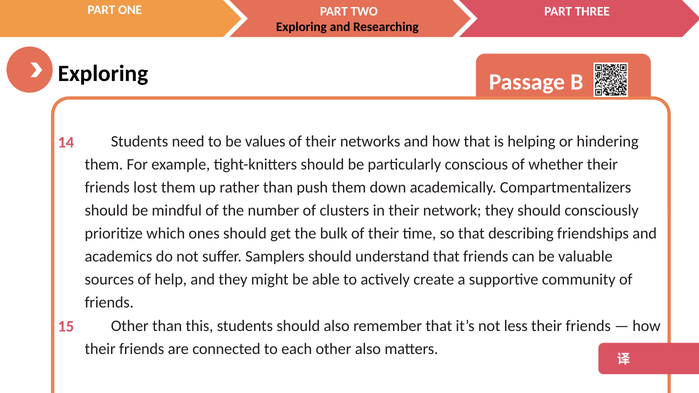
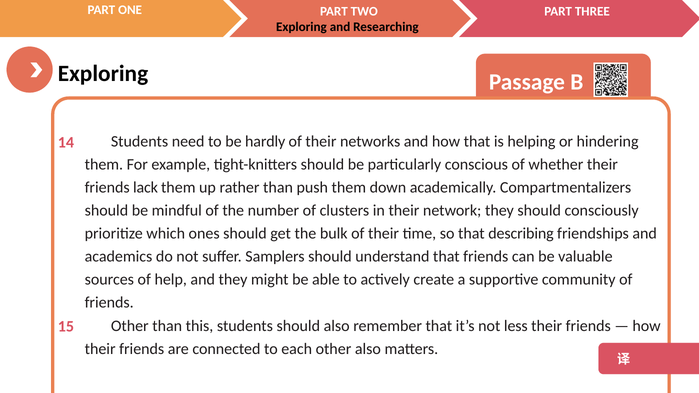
values: values -> hardly (265, 141)
lost: lost -> lack (145, 188)
